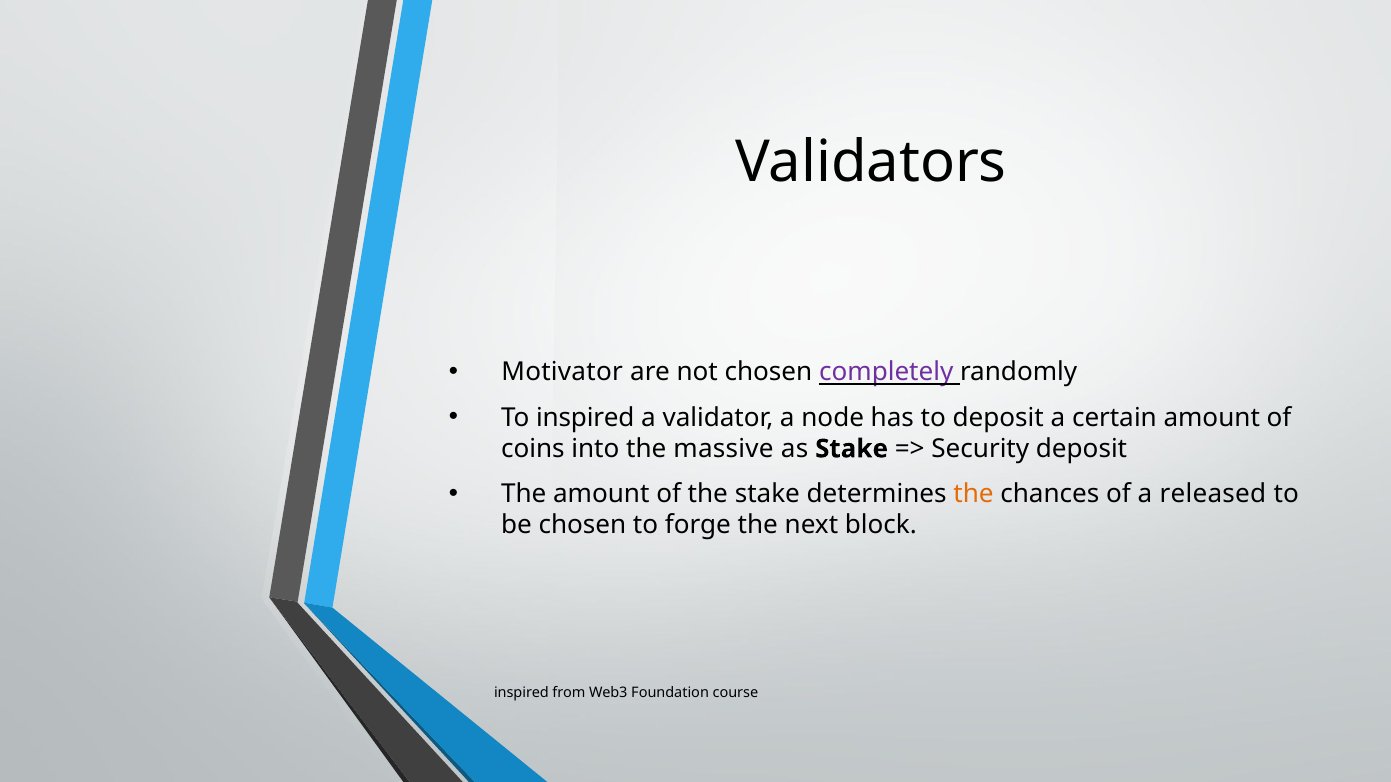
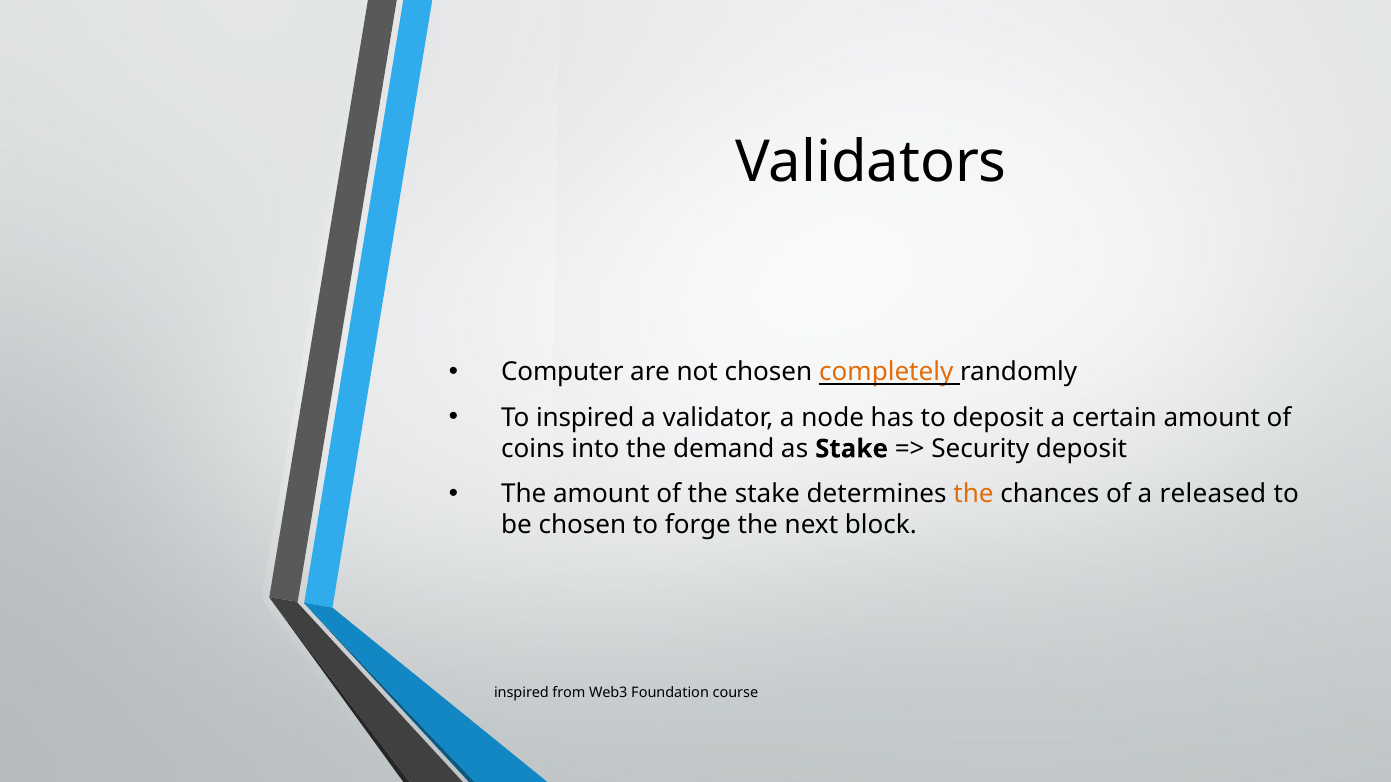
Motivator: Motivator -> Computer (562, 373)
completely colour: purple -> orange (886, 373)
massive: massive -> demand (724, 449)
